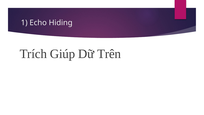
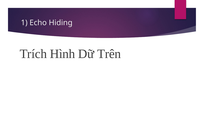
Giúp: Giúp -> Hình (63, 54)
